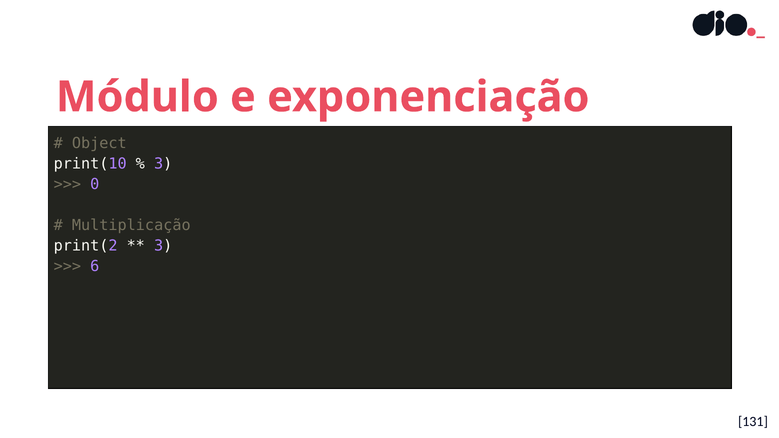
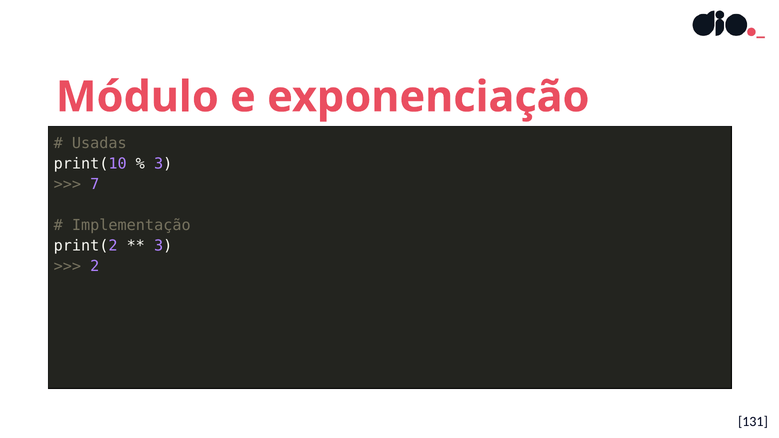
Object: Object -> Usadas (99, 143)
0: 0 -> 7 (95, 184)
Multiplicação: Multiplicação -> Implementação (131, 225)
6: 6 -> 2 (95, 266)
